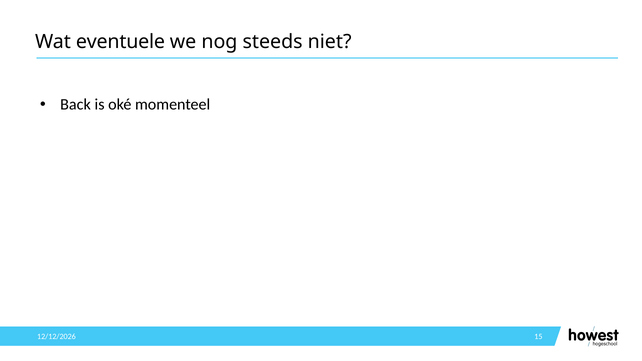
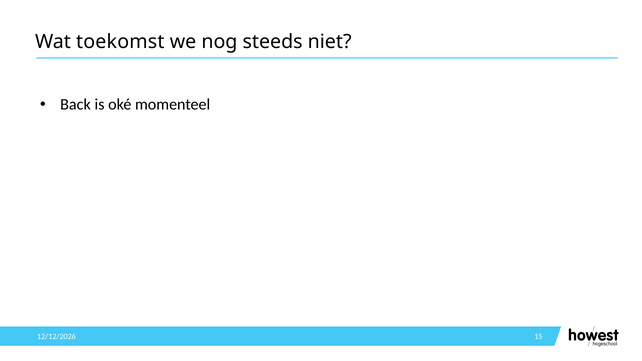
eventuele: eventuele -> toekomst (120, 42)
